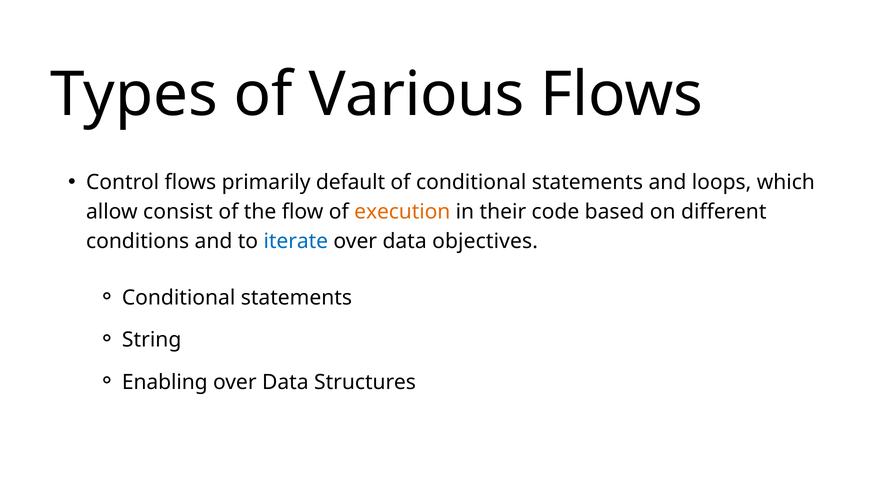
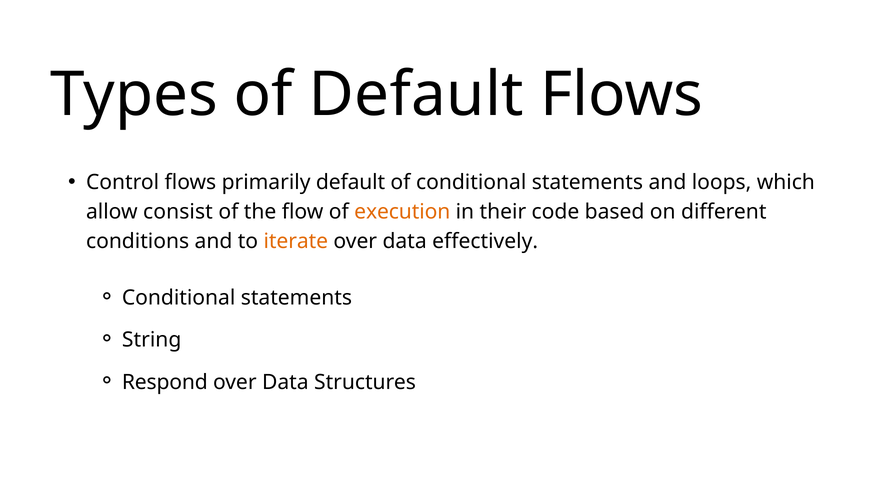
of Various: Various -> Default (416, 95)
iterate colour: blue -> orange (296, 242)
objectives: objectives -> effectively (485, 242)
Enabling: Enabling -> Respond (165, 382)
